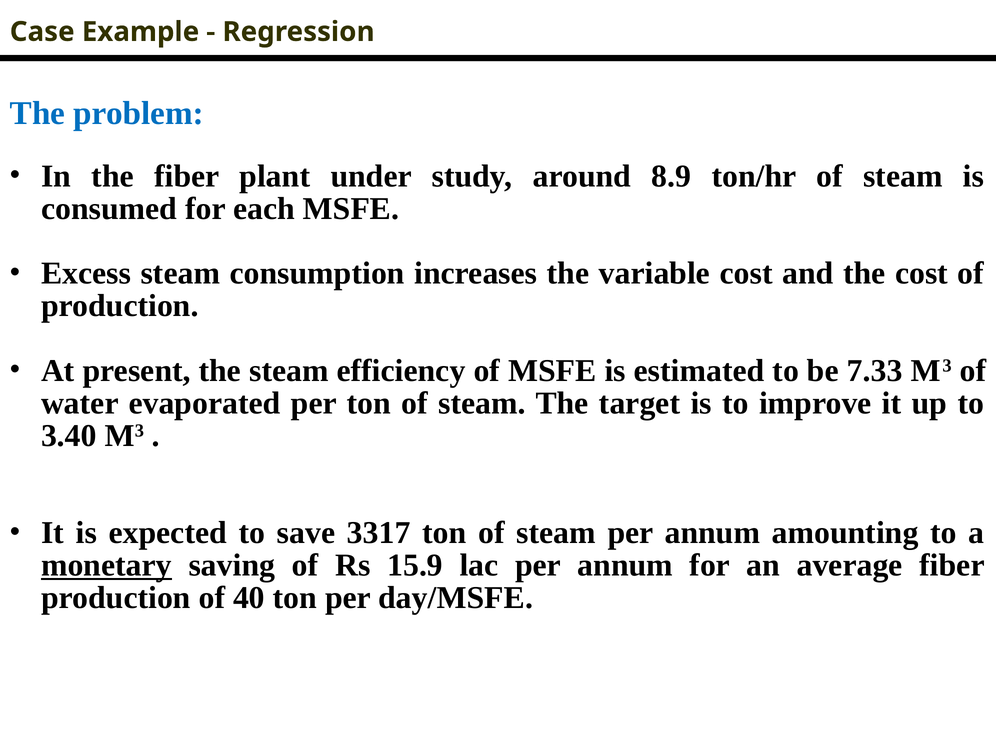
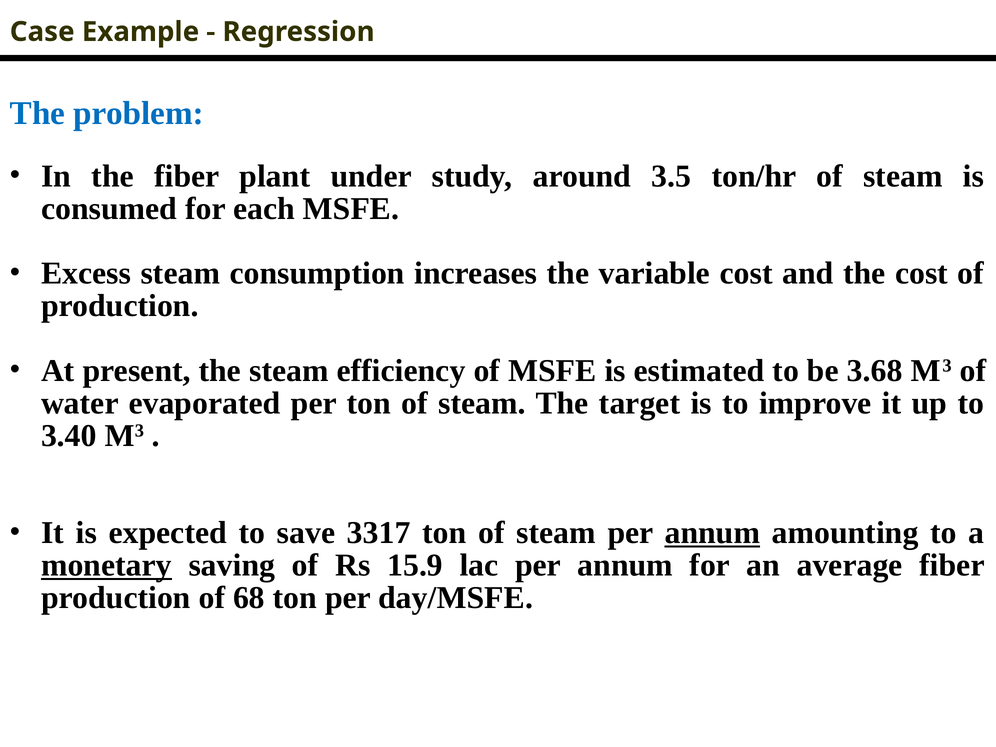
8.9: 8.9 -> 3.5 (671, 176)
7.33: 7.33 -> 3.68 (875, 371)
annum underline: none -> present (712, 533)
40: 40 -> 68 (249, 598)
